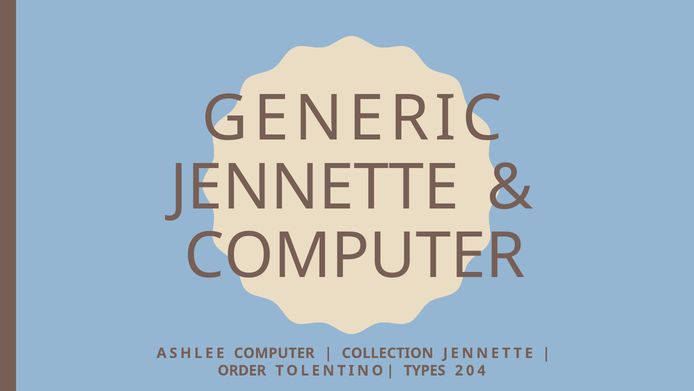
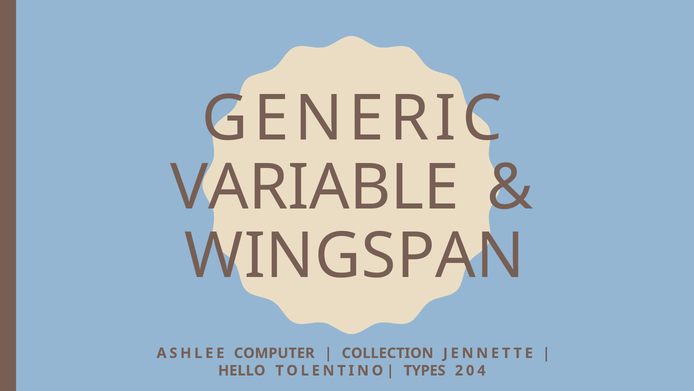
JENNETTE: JENNETTE -> VARIABLE (315, 187)
COMPUTER: COMPUTER -> WINGSPAN (355, 256)
ORDER: ORDER -> HELLO (242, 370)
